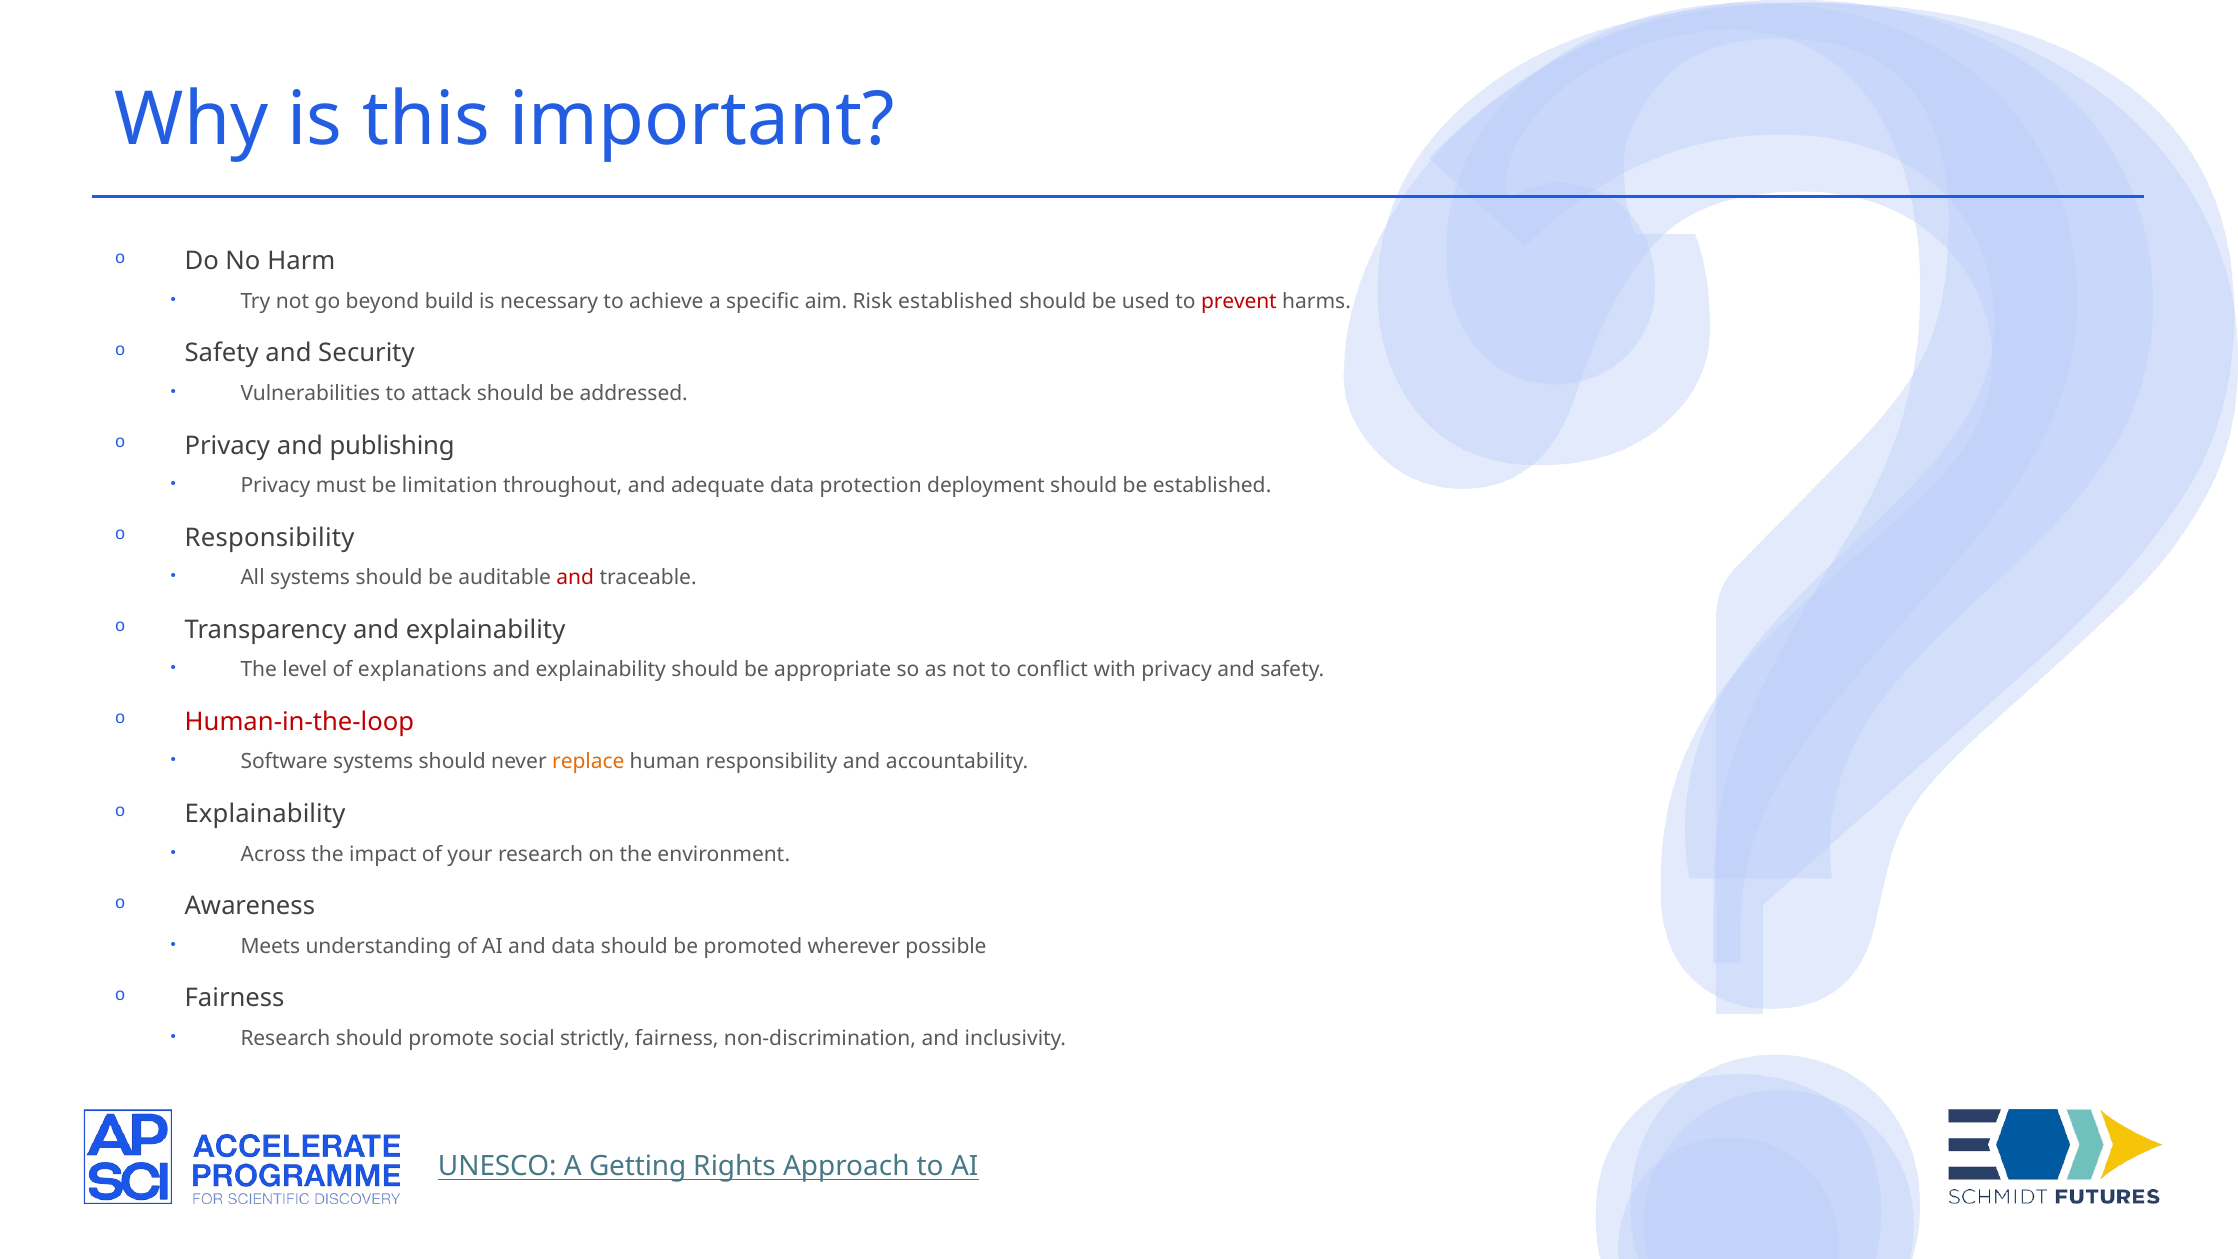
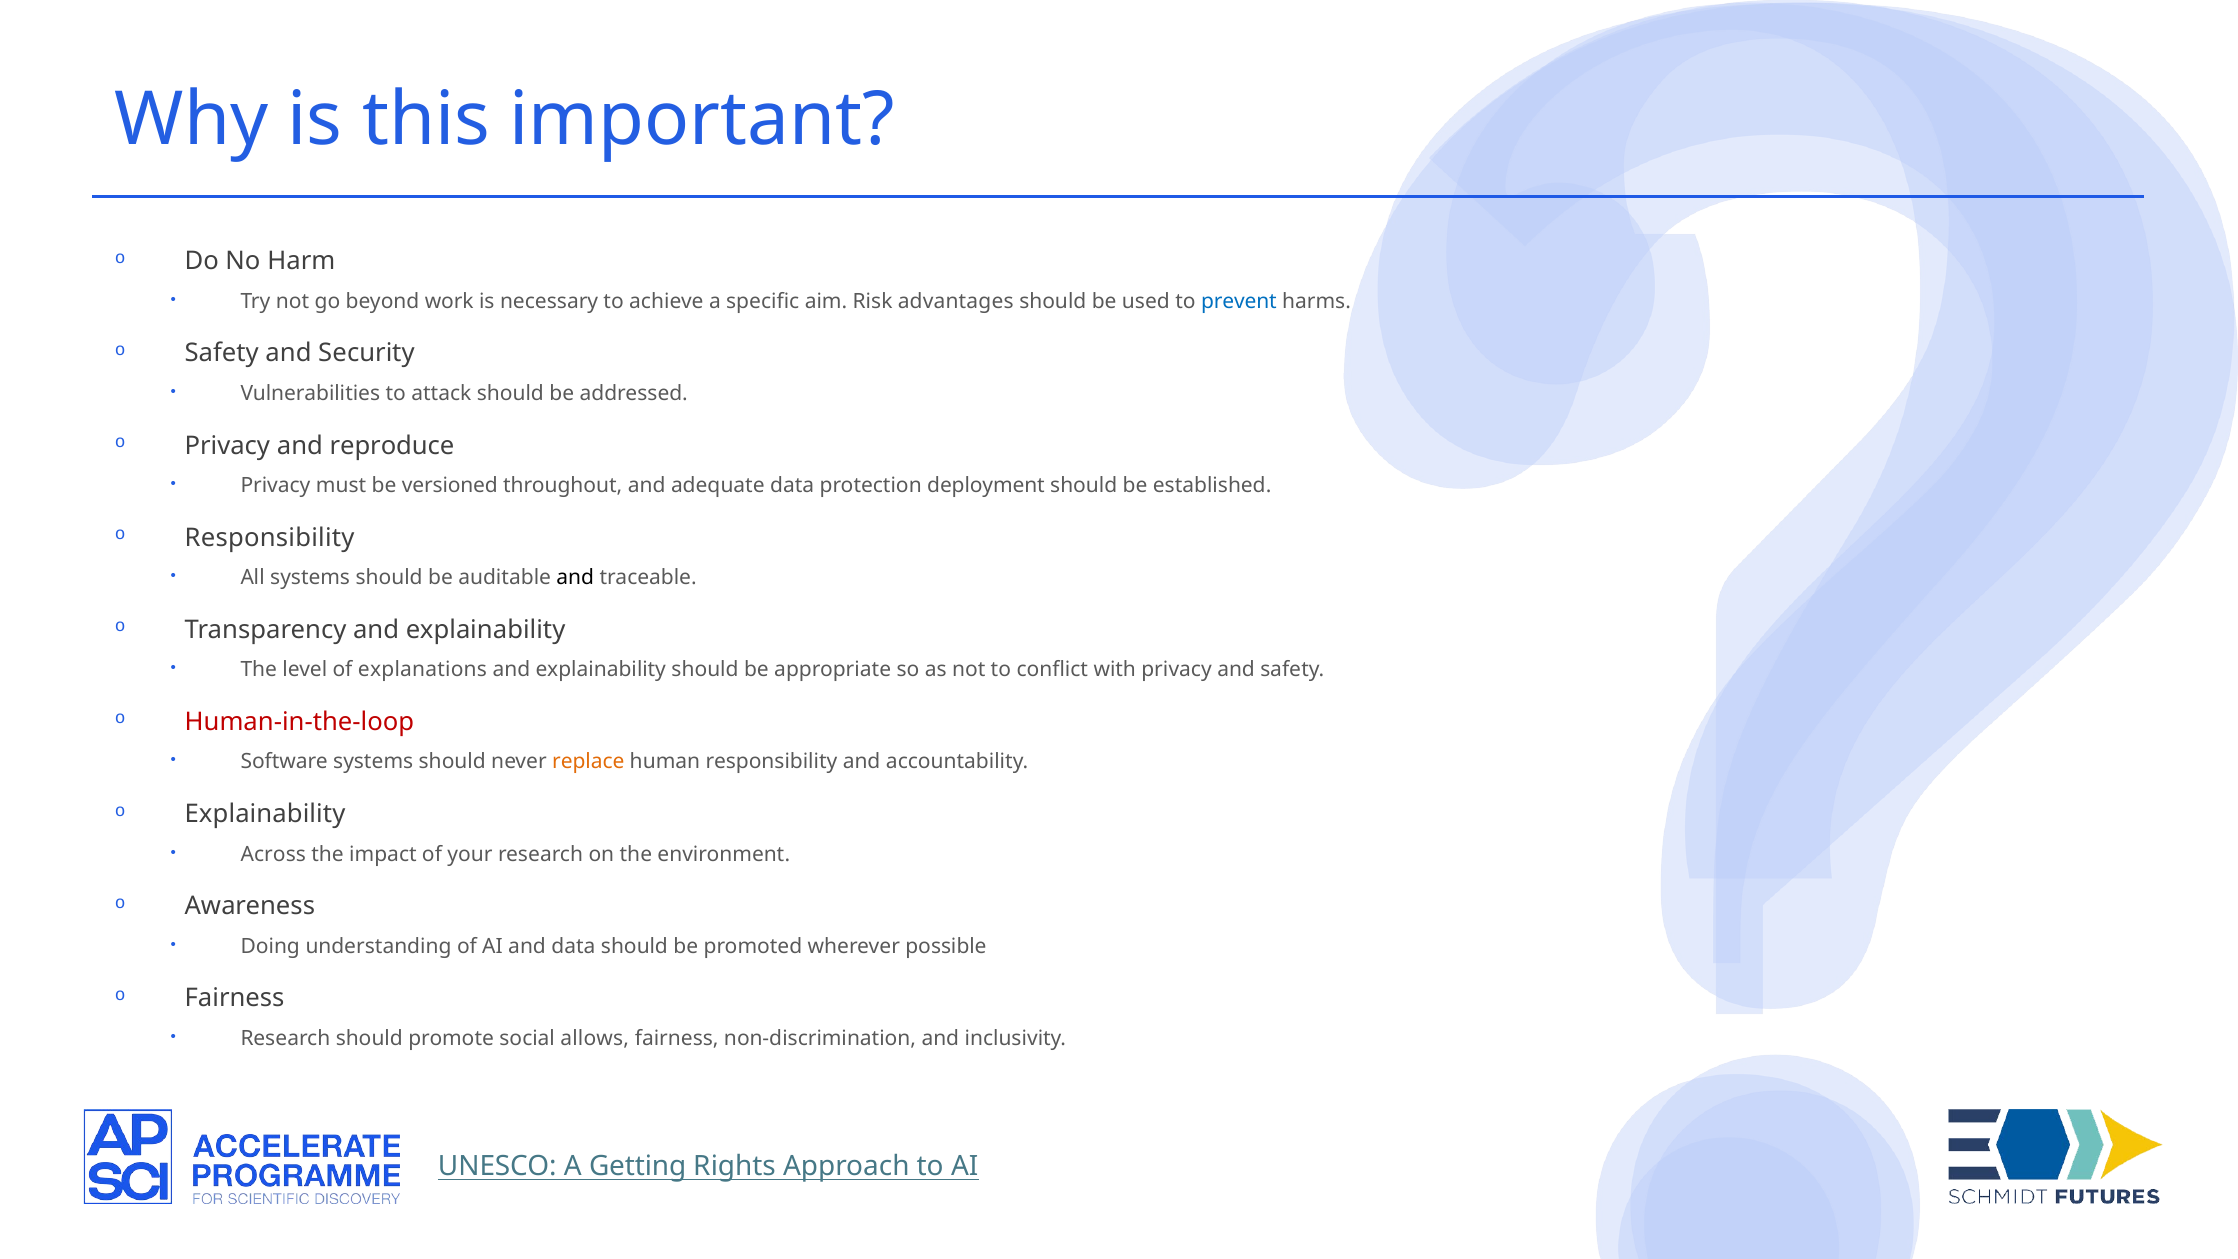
build: build -> work (449, 301)
Risk established: established -> advantages (956, 301)
prevent colour: red -> blue (1239, 301)
publishing: publishing -> reproduce (392, 446)
limitation: limitation -> versioned (450, 486)
and colour: red -> black (575, 578)
Meets: Meets -> Doing (270, 946)
strictly: strictly -> allows (595, 1038)
